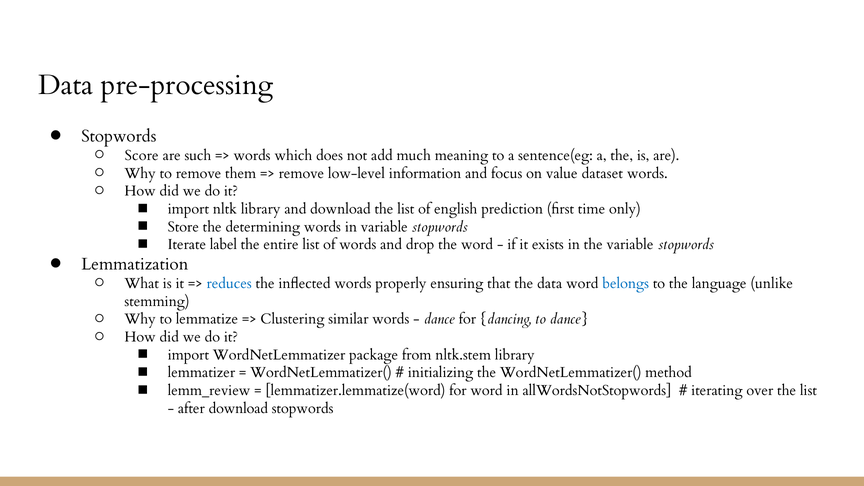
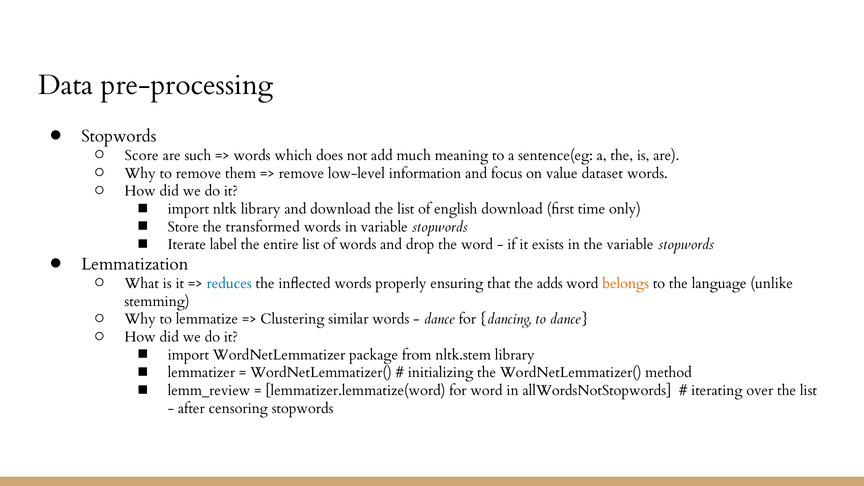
english prediction: prediction -> download (512, 209)
determining: determining -> transformed (263, 227)
the data: data -> adds (550, 283)
belongs colour: blue -> orange (626, 283)
after download: download -> censoring (238, 408)
